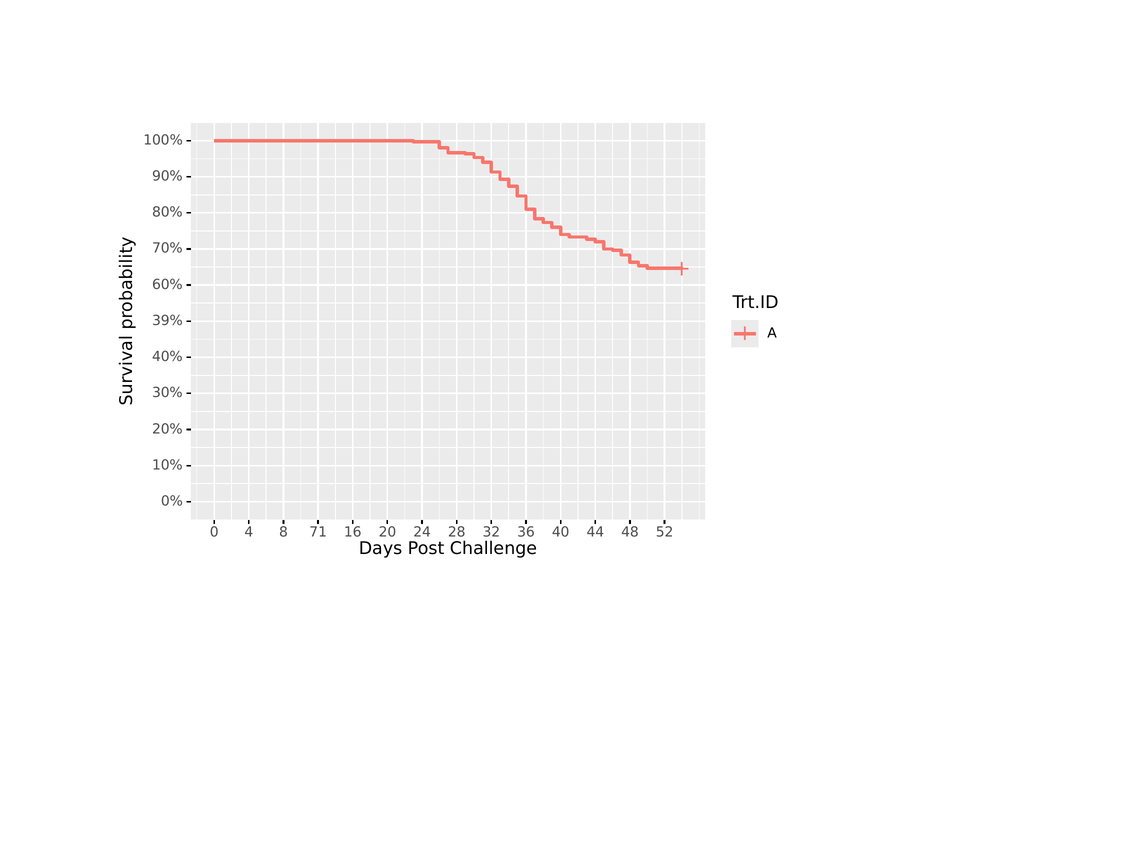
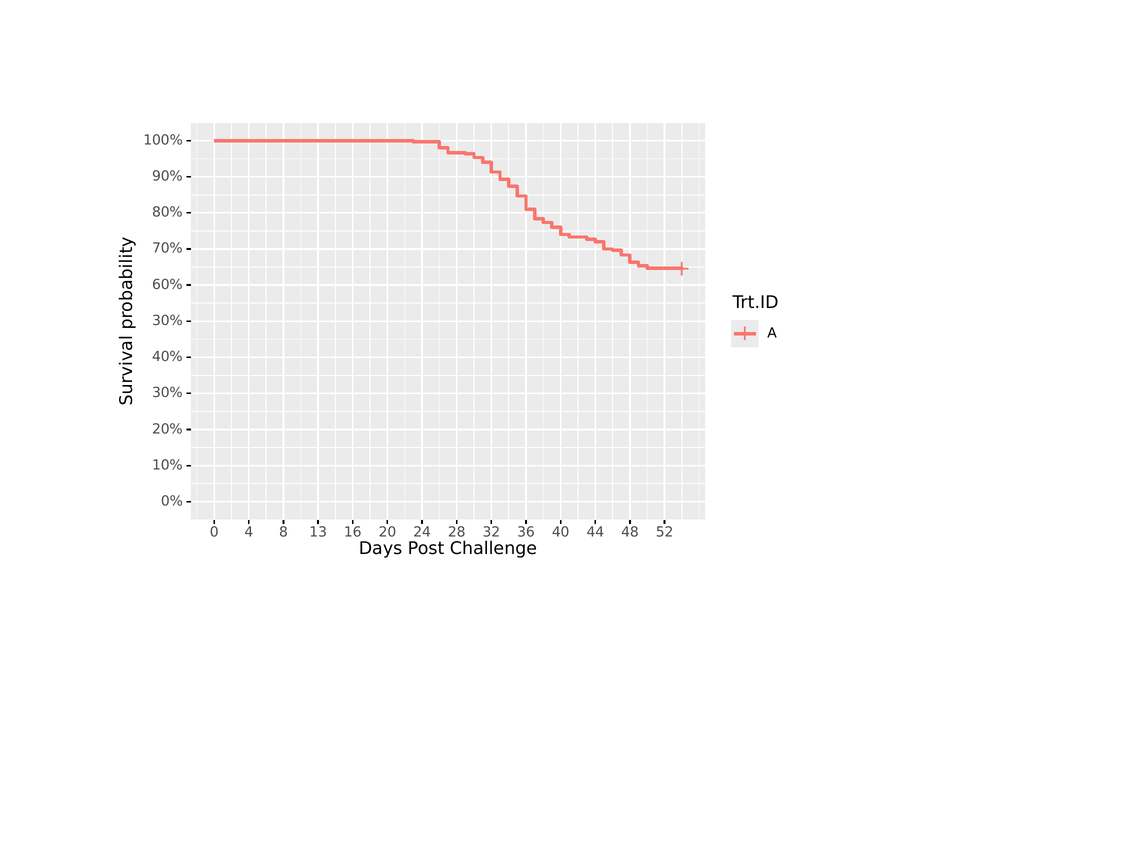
39%: 39% -> 30% (167, 320)
71: 71 -> 13 (318, 532)
